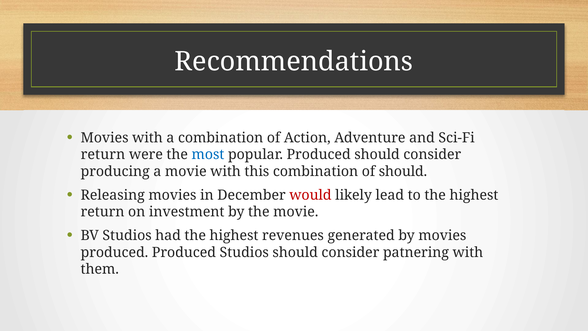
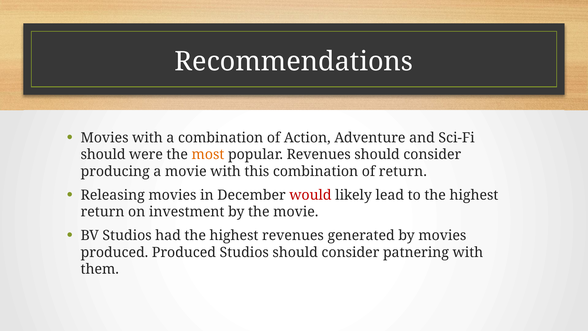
return: return -> should (103, 155)
most colour: blue -> orange (208, 155)
popular Produced: Produced -> Revenues (319, 155)
of should: should -> return (403, 171)
